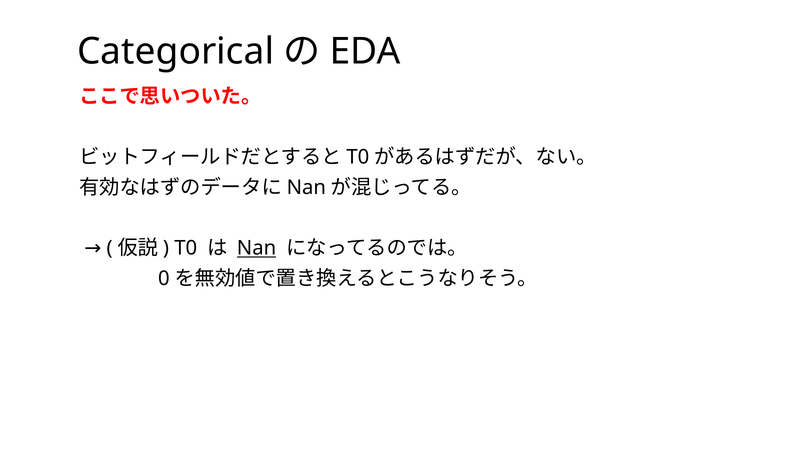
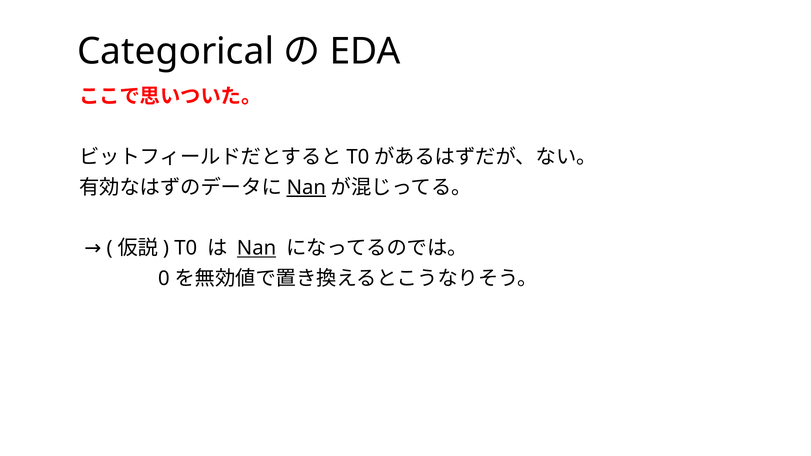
Nan underline: none -> present (306, 188)
